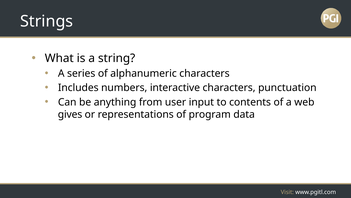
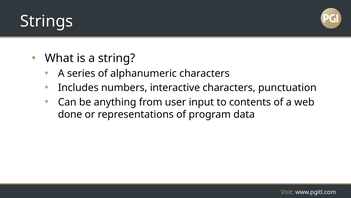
gives: gives -> done (70, 114)
